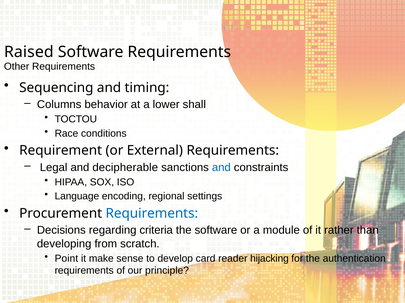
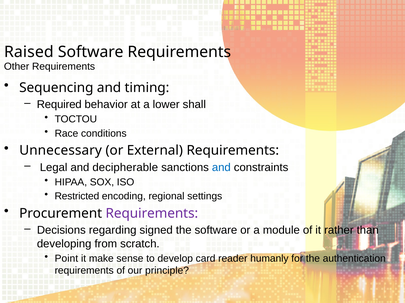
Columns: Columns -> Required (59, 105)
Requirement: Requirement -> Unnecessary (61, 151)
Language: Language -> Restricted (77, 197)
Requirements colour: blue -> purple (152, 214)
criteria: criteria -> signed (156, 231)
hijacking: hijacking -> humanly (269, 259)
